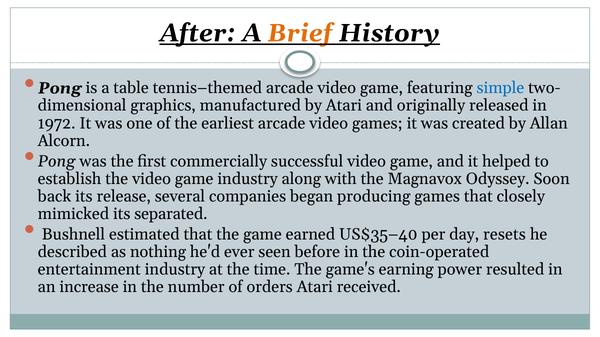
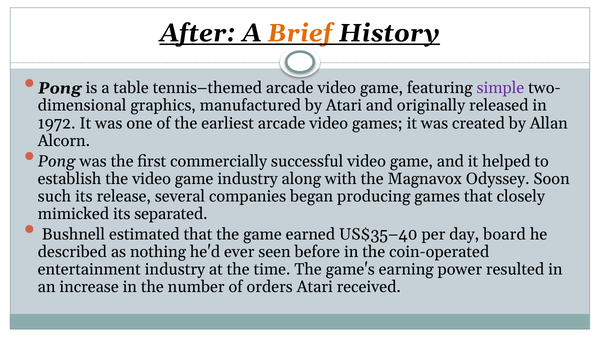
simple colour: blue -> purple (500, 88)
back: back -> such (54, 197)
resets: resets -> board (504, 235)
